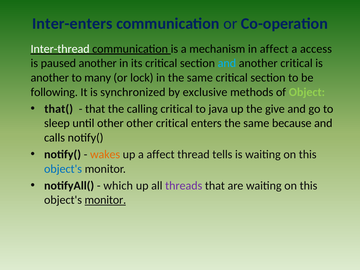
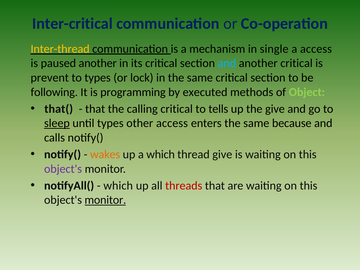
Inter-enters: Inter-enters -> Inter-critical (72, 24)
Inter-thread colour: white -> yellow (60, 49)
in affect: affect -> single (274, 49)
another: another -> prevent (50, 78)
to many: many -> types (98, 78)
synchronized: synchronized -> programming (133, 92)
exclusive: exclusive -> executed (205, 92)
java: java -> tells (218, 109)
sleep underline: none -> present (57, 123)
until other: other -> types (110, 123)
other critical: critical -> access (172, 123)
a affect: affect -> which (161, 154)
thread tells: tells -> give (222, 154)
object's colour: blue -> purple (63, 169)
threads colour: purple -> red (184, 186)
